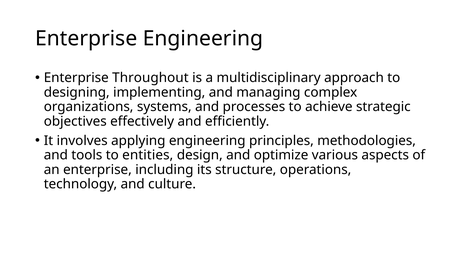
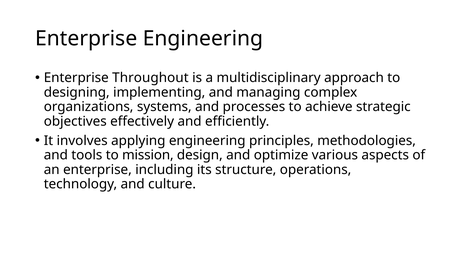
entities: entities -> mission (148, 155)
